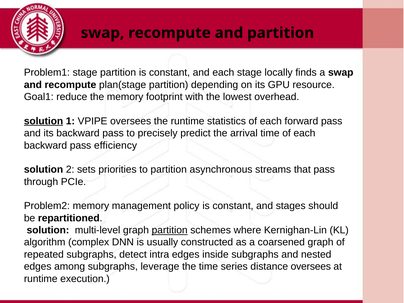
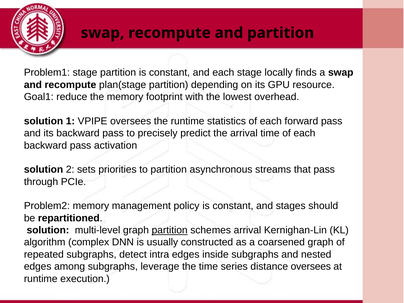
solution underline: present -> none (44, 121)
efficiency: efficiency -> activation (116, 145)
schemes where: where -> arrival (247, 230)
